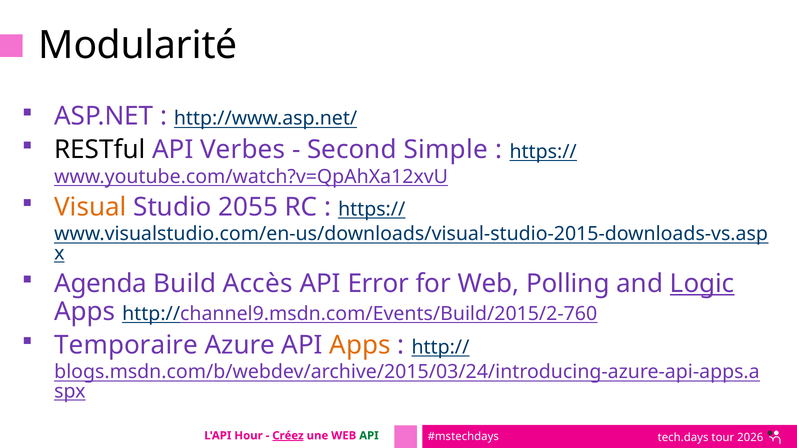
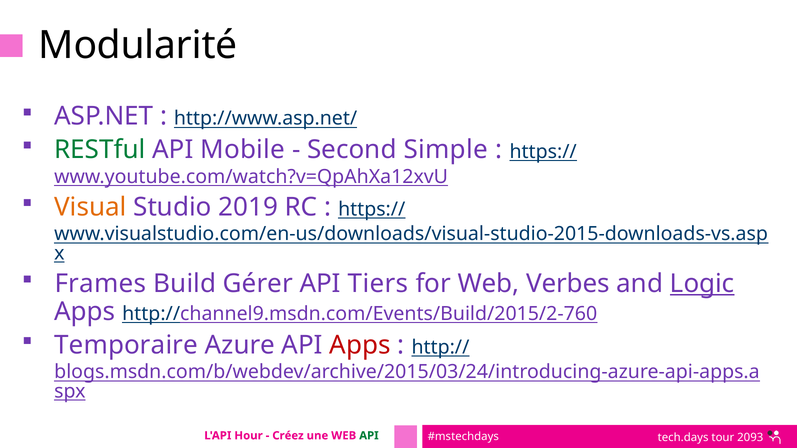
RESTful colour: black -> green (100, 150)
Verbes: Verbes -> Mobile (243, 150)
2055: 2055 -> 2019 (248, 207)
Agenda: Agenda -> Frames (100, 284)
Accès: Accès -> Gérer (258, 284)
Error: Error -> Tiers (378, 284)
Polling: Polling -> Verbes (568, 284)
Apps colour: orange -> red (360, 345)
Créez underline: present -> none (288, 436)
2026: 2026 -> 2093 (750, 438)
